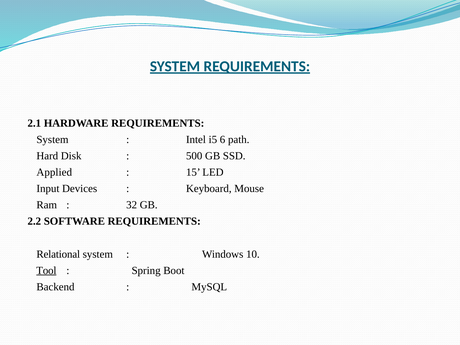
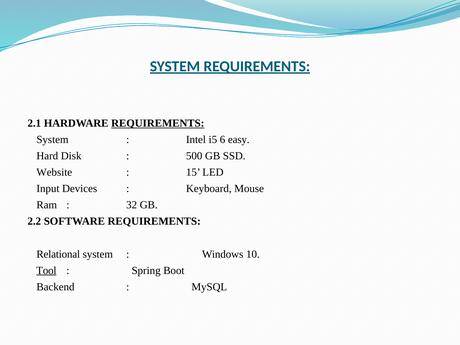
REQUIREMENTS underline: none -> present (158, 123)
path: path -> easy (239, 140)
Applied: Applied -> Website (54, 172)
